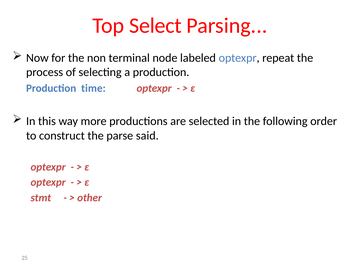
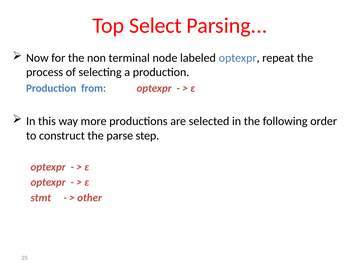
time: time -> from (94, 88)
said: said -> step (147, 136)
